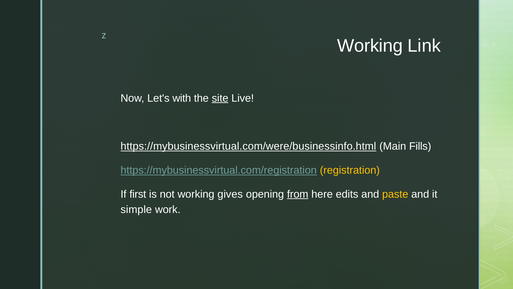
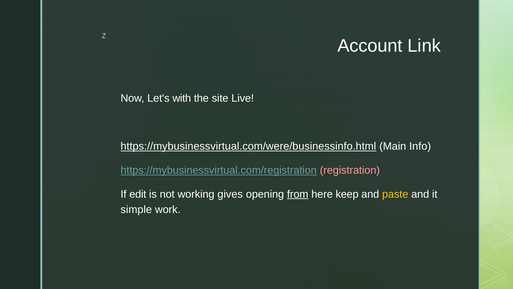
Working: Working -> Account (370, 46)
site underline: present -> none (220, 98)
Fills: Fills -> Info (420, 146)
registration colour: yellow -> pink (350, 170)
first: first -> edit (138, 194)
edits: edits -> keep (347, 194)
